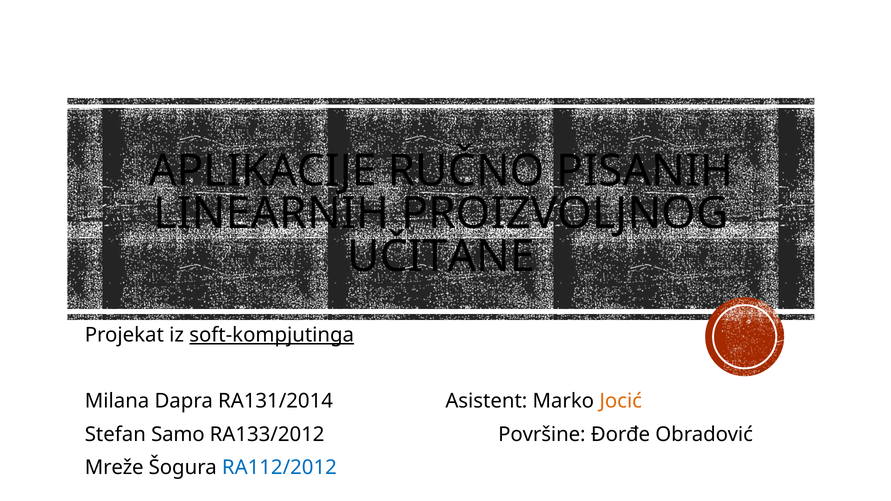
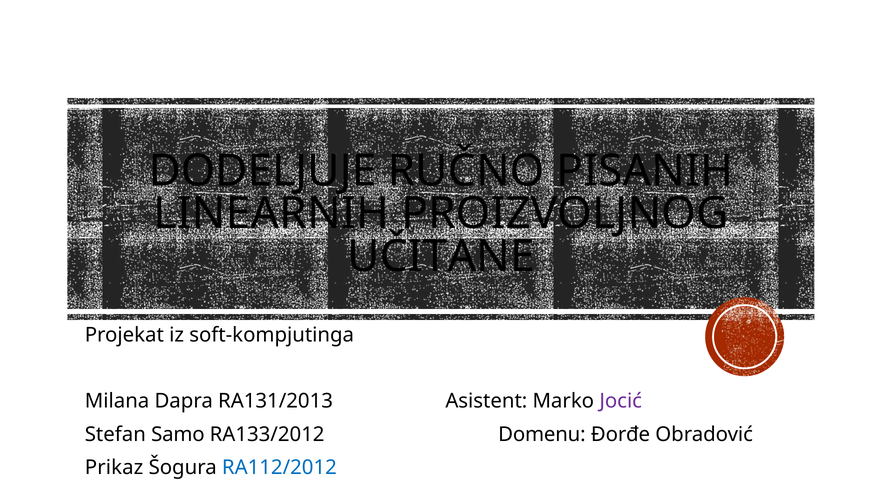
APLIKACIJE: APLIKACIJE -> DODELJUJE (262, 171)
soft-kompjutinga underline: present -> none (272, 335)
RA131/2014: RA131/2014 -> RA131/2013 (276, 401)
Jocić colour: orange -> purple (621, 401)
Površine: Površine -> Domenu (542, 434)
Mreže: Mreže -> Prikaz (114, 468)
